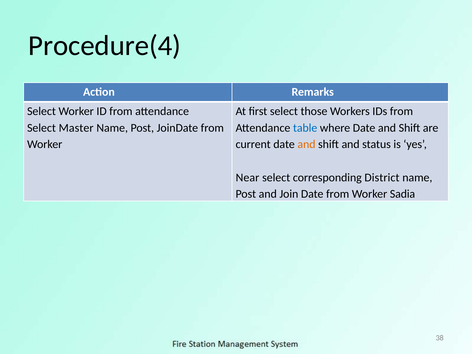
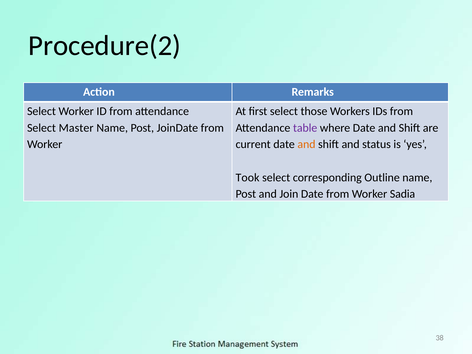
Procedure(4: Procedure(4 -> Procedure(2 (105, 46)
table colour: blue -> purple (305, 128)
Near: Near -> Took (248, 177)
District: District -> Outline (382, 177)
